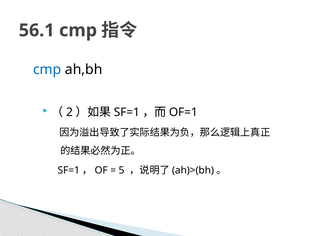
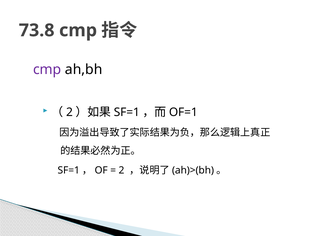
56.1: 56.1 -> 73.8 (37, 30)
cmp colour: blue -> purple (47, 69)
5: 5 -> 2 (121, 170)
